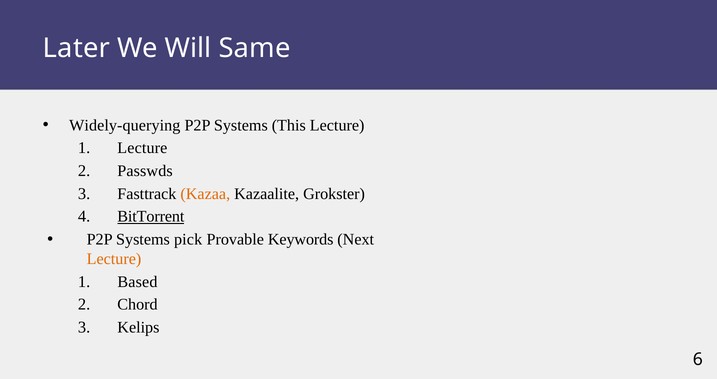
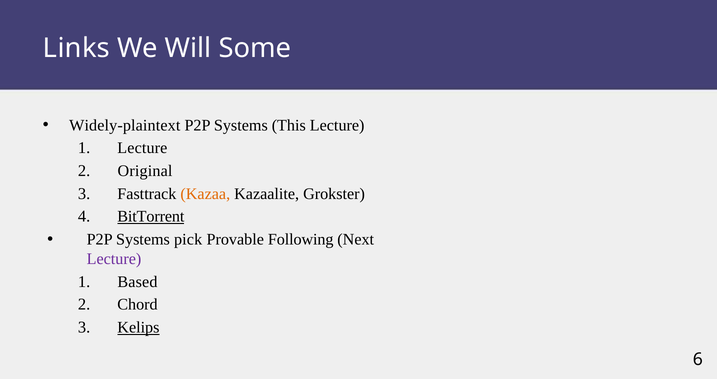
Later: Later -> Links (76, 48)
Same: Same -> Some (255, 48)
Widely-querying: Widely-querying -> Widely-plaintext (125, 125)
Passwds: Passwds -> Original (145, 171)
Keywords: Keywords -> Following (301, 239)
Lecture colour: orange -> purple (114, 259)
Kelips underline: none -> present (138, 327)
